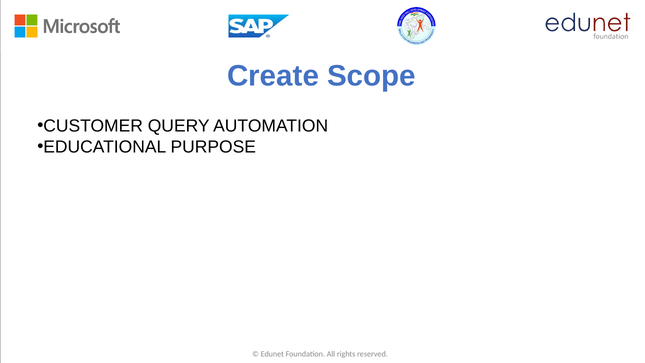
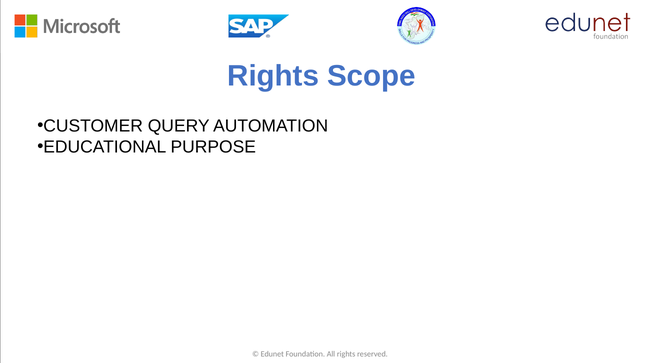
Create: Create -> Rights (273, 76)
